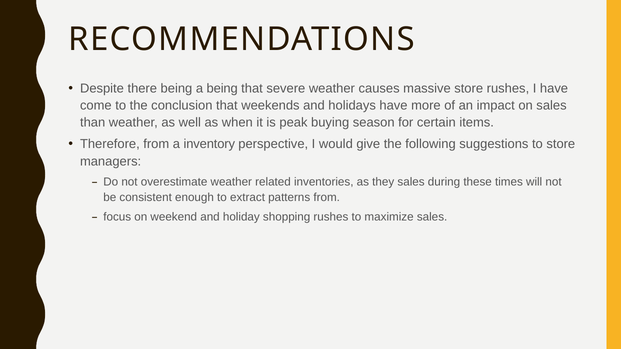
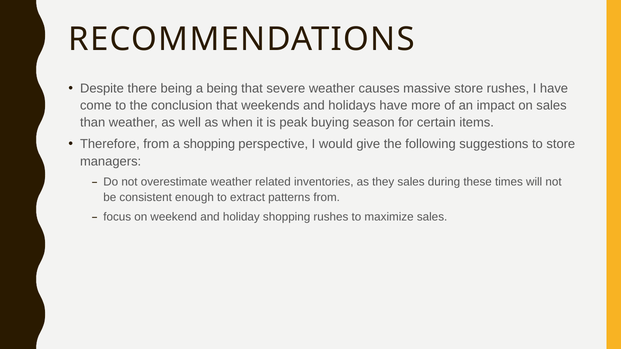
a inventory: inventory -> shopping (209, 144)
